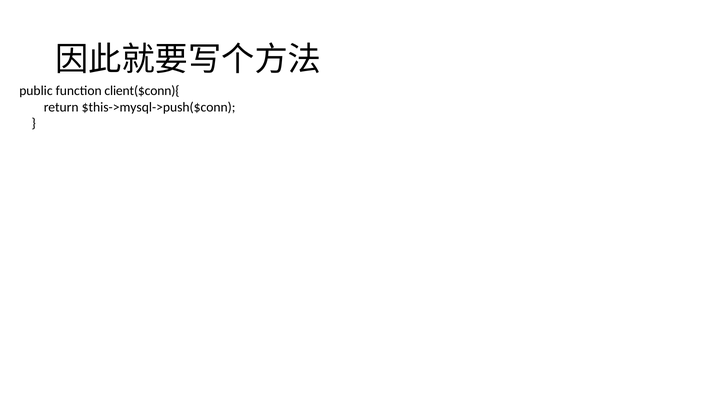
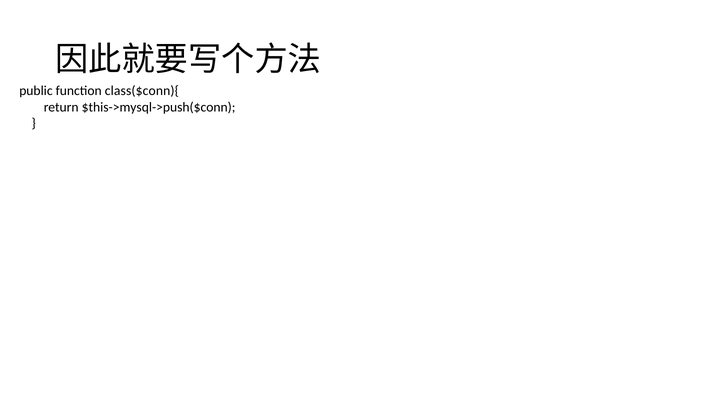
client($conn){: client($conn){ -> class($conn){ (142, 91)
